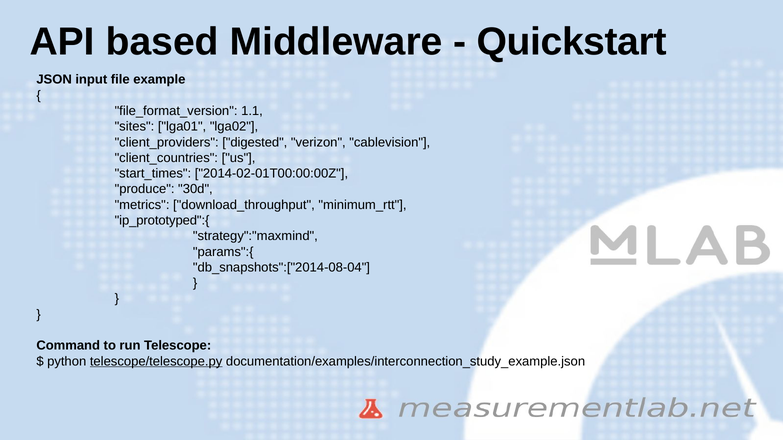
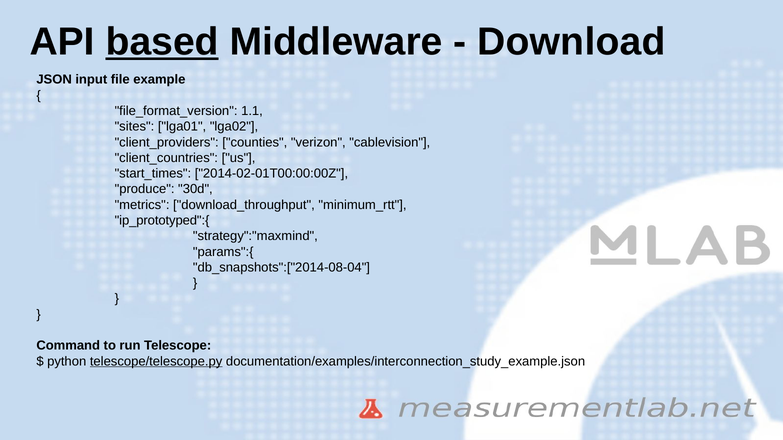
based underline: none -> present (162, 42)
Quickstart: Quickstart -> Download (571, 42)
digested: digested -> counties (255, 142)
